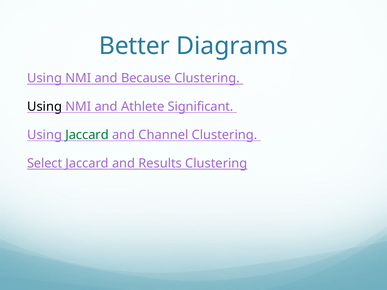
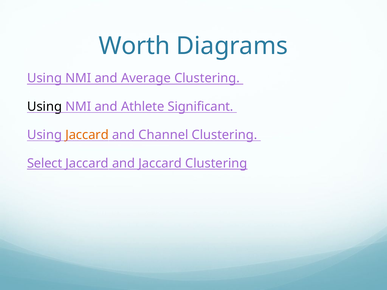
Better: Better -> Worth (134, 46)
Because: Because -> Average (146, 78)
Jaccard colour: green -> orange (87, 135)
and Results: Results -> Jaccard (160, 163)
